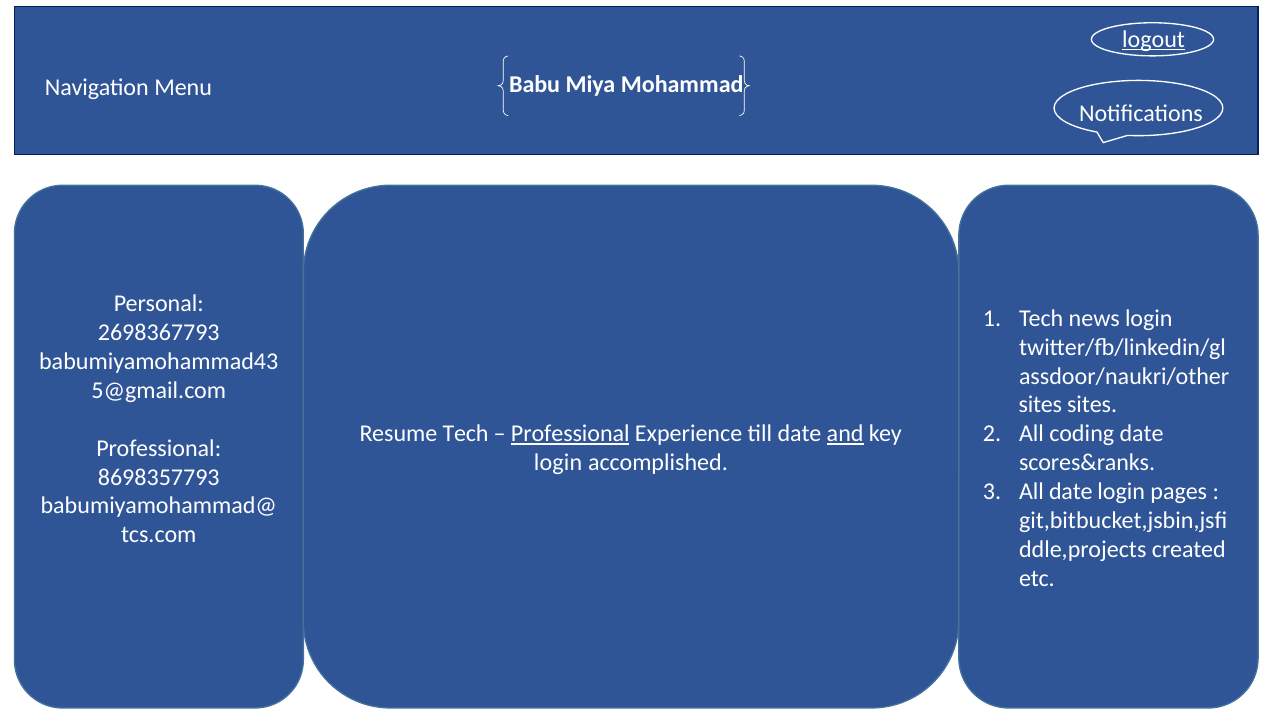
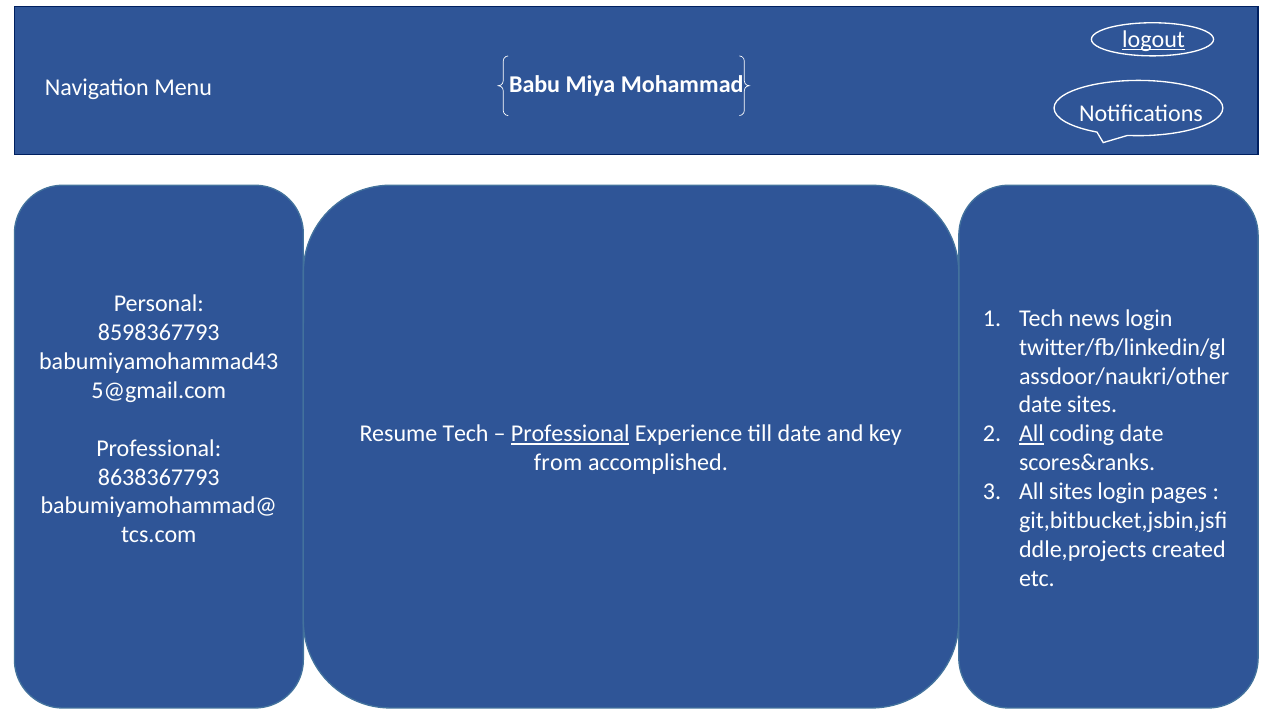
2698367793: 2698367793 -> 8598367793 (159, 333)
sites: sites -> date (1040, 405)
and underline: present -> none (845, 434)
All underline: none -> present (1032, 434)
login: login -> from (558, 463)
8698357793: 8698357793 -> 8638367793 (159, 477)
All date: date -> sites (1071, 492)
